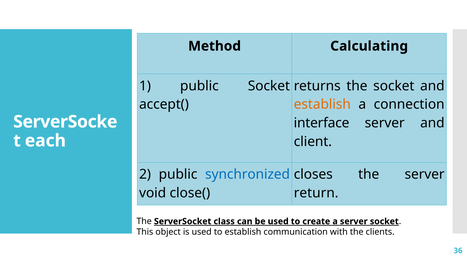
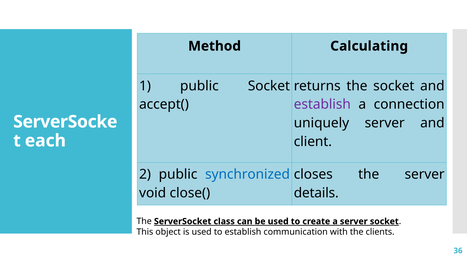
establish colour: orange -> purple (322, 104)
interface: interface -> uniquely (321, 123)
return: return -> details (316, 193)
